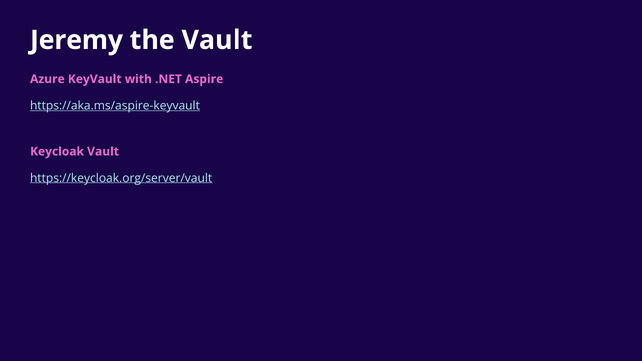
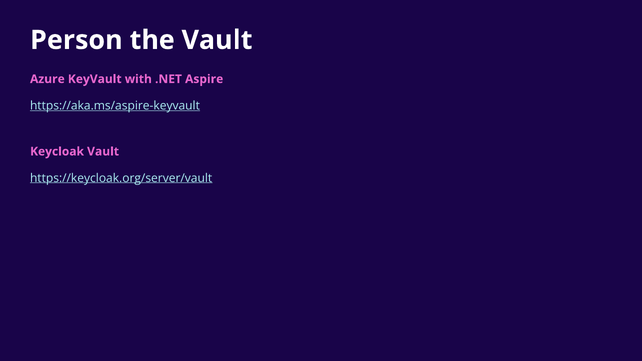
Jeremy: Jeremy -> Person (76, 40)
